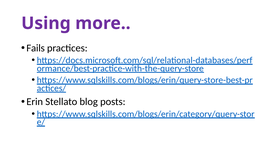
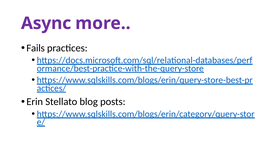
Using: Using -> Async (46, 23)
